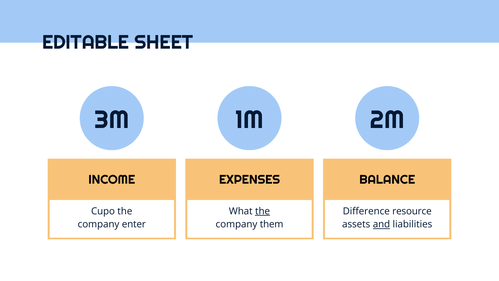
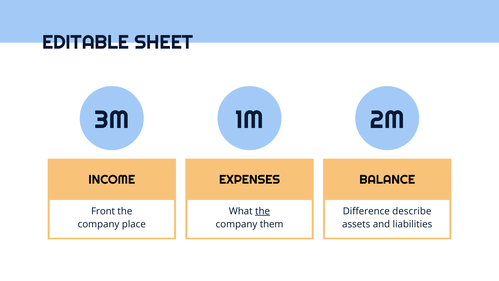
Cupo: Cupo -> Front (103, 211)
resource: resource -> describe (412, 211)
enter: enter -> place (134, 224)
and underline: present -> none (381, 224)
